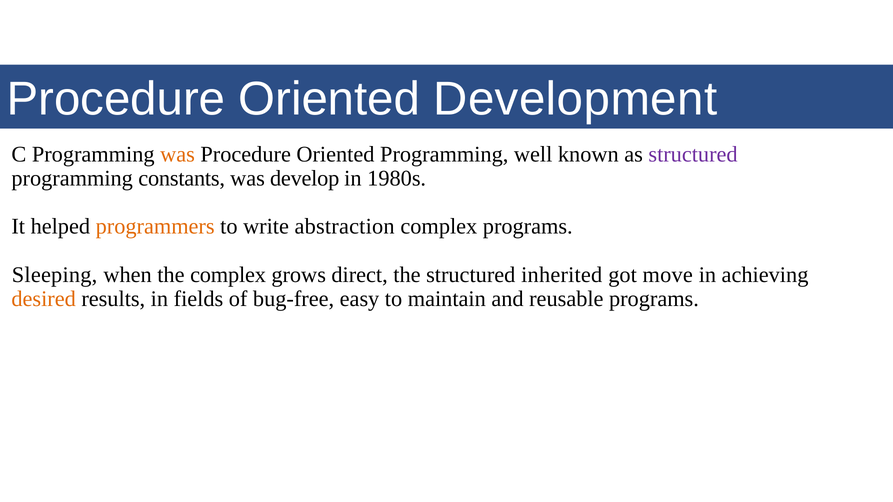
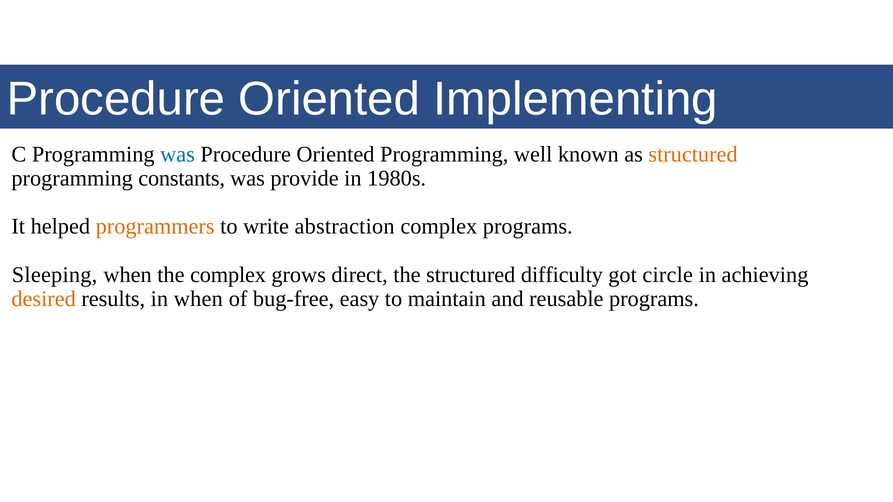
Development: Development -> Implementing (576, 99)
was colour: orange -> blue (178, 154)
structured colour: purple -> orange (693, 154)
develop: develop -> provide (305, 178)
inherited: inherited -> difficulty (562, 275)
move: move -> circle (668, 275)
in fields: fields -> when (198, 299)
